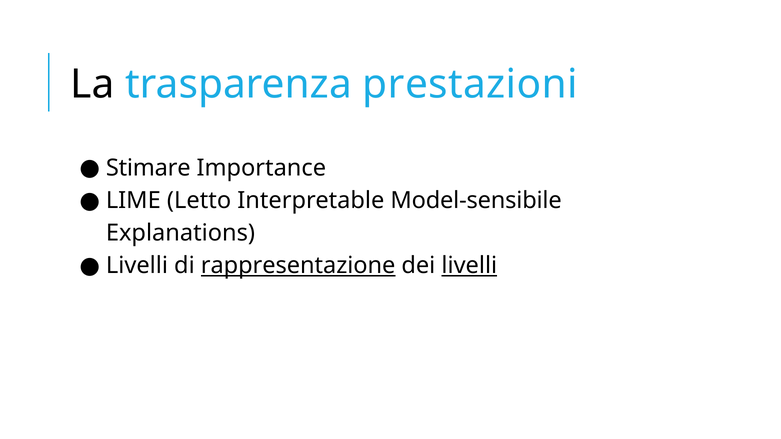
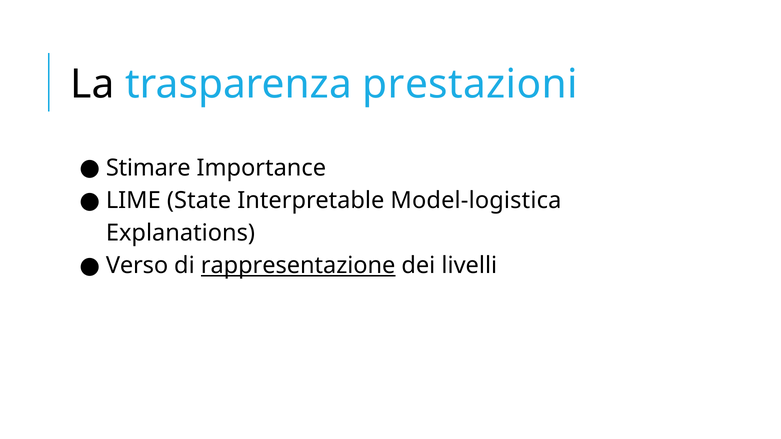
Letto: Letto -> State (199, 201)
Model-sensibile: Model-sensibile -> Model-logistica (476, 201)
Livelli: Livelli -> Verso (137, 266)
livelli underline: present -> none (469, 266)
